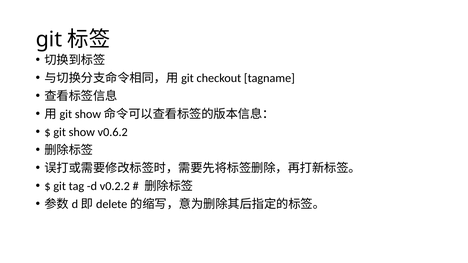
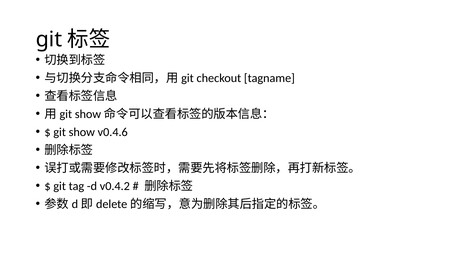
v0.6.2: v0.6.2 -> v0.4.6 (113, 132)
v0.2.2: v0.2.2 -> v0.4.2 (115, 186)
